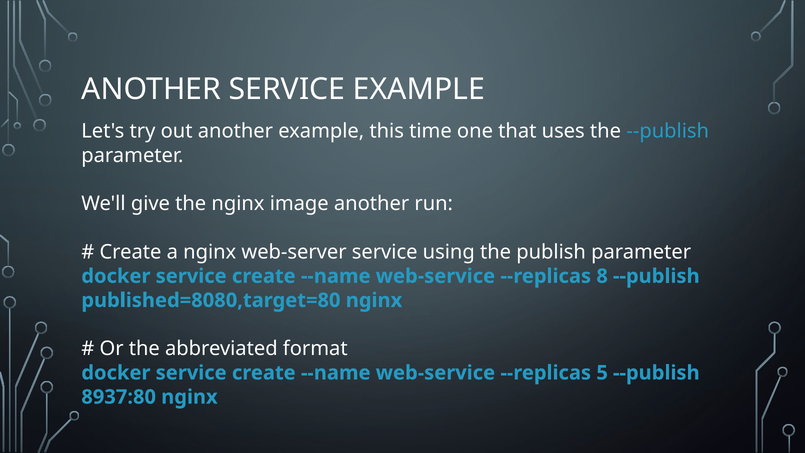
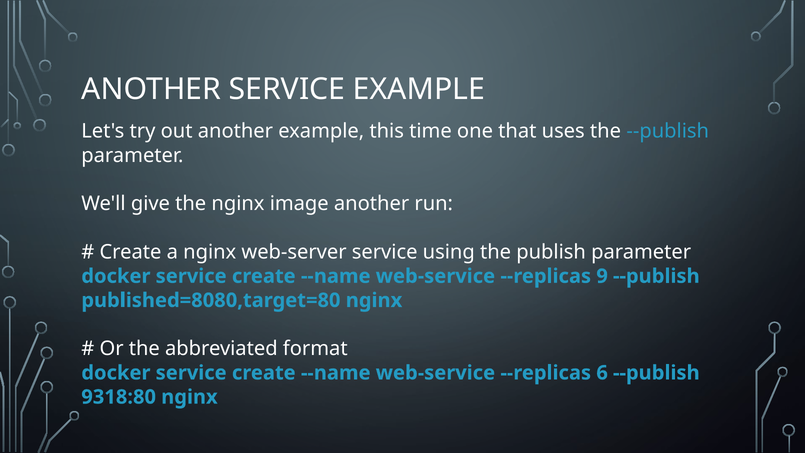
8: 8 -> 9 (602, 276)
5: 5 -> 6 (602, 373)
8937:80: 8937:80 -> 9318:80 (119, 397)
